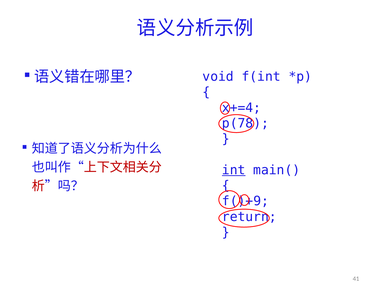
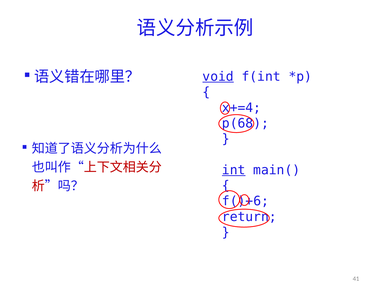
void underline: none -> present (218, 77)
p(78: p(78 -> p(68 (245, 124)
f()+9: f()+9 -> f()+6 (245, 202)
